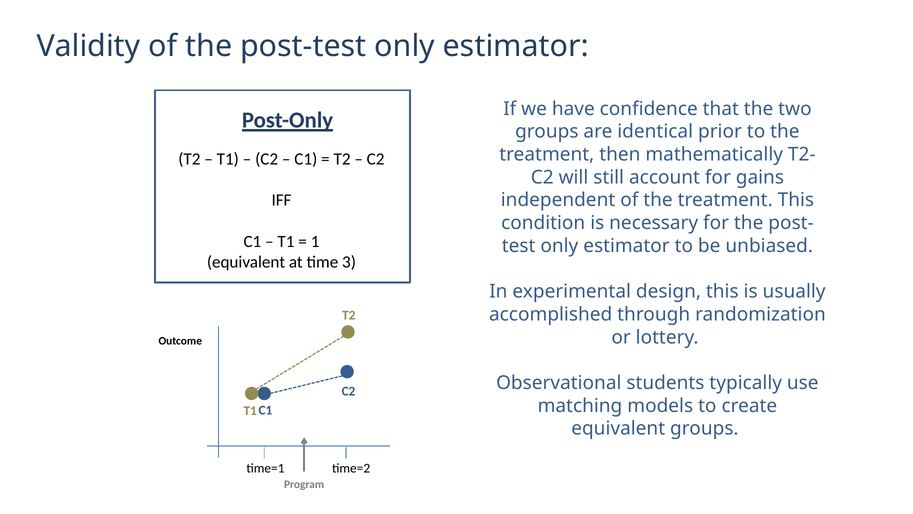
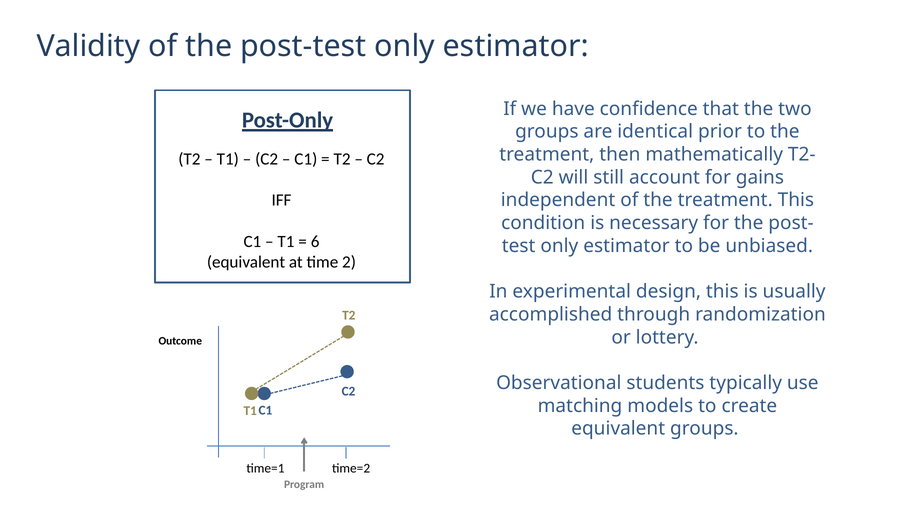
1: 1 -> 6 (315, 241)
3: 3 -> 2 (349, 262)
